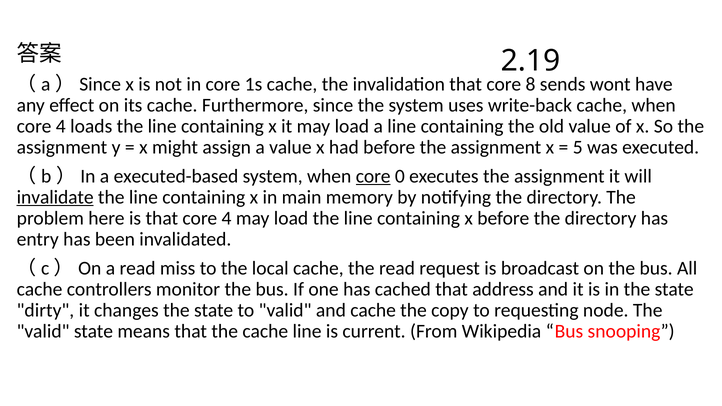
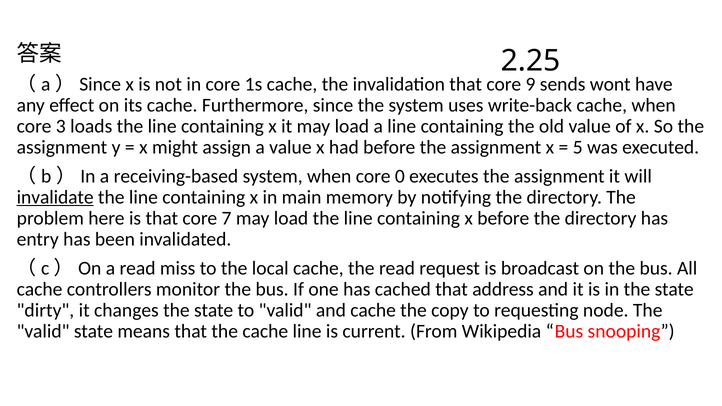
2.19: 2.19 -> 2.25 (530, 61)
8: 8 -> 9 (530, 84)
4: 4 -> 3 (61, 126)
executed-based: executed-based -> receiving-based (176, 176)
core underline: present -> none (373, 176)
that core 4: 4 -> 7 (227, 218)
